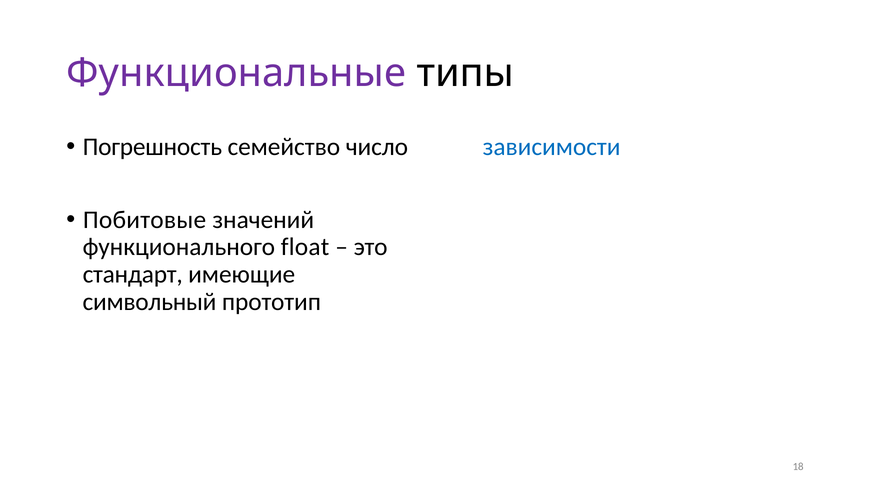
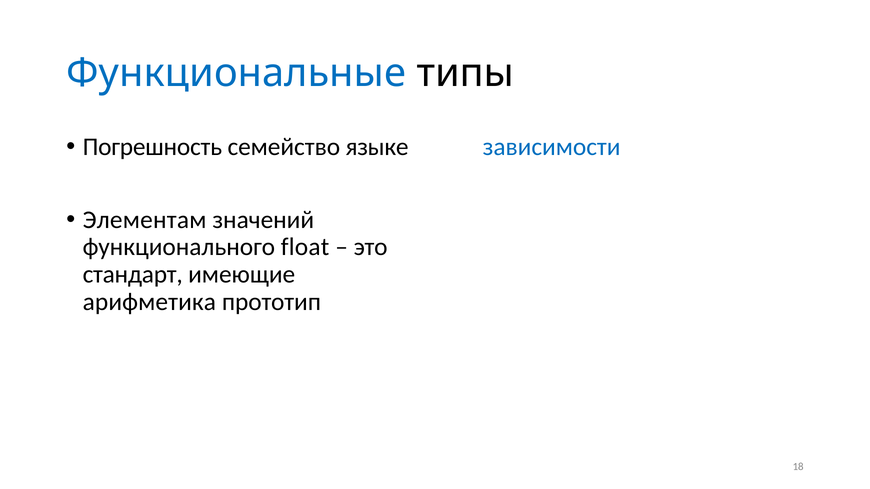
Функциональные colour: purple -> blue (236, 73)
число: число -> языке (377, 147)
Побитовые: Побитовые -> Элементам (145, 220)
символьный: символьный -> арифметика (149, 302)
